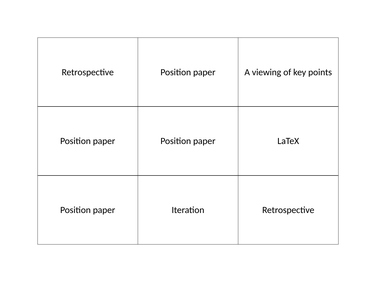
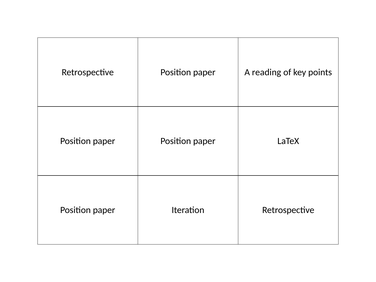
viewing: viewing -> reading (267, 72)
